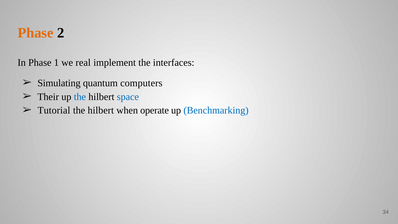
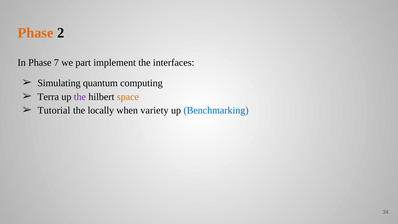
1: 1 -> 7 (56, 63)
real: real -> part (83, 63)
computers: computers -> computing (141, 83)
Their: Their -> Terra (48, 97)
the colour: blue -> purple (80, 97)
space colour: blue -> orange (128, 97)
hilbert: hilbert -> locally (101, 110)
operate: operate -> variety (154, 110)
